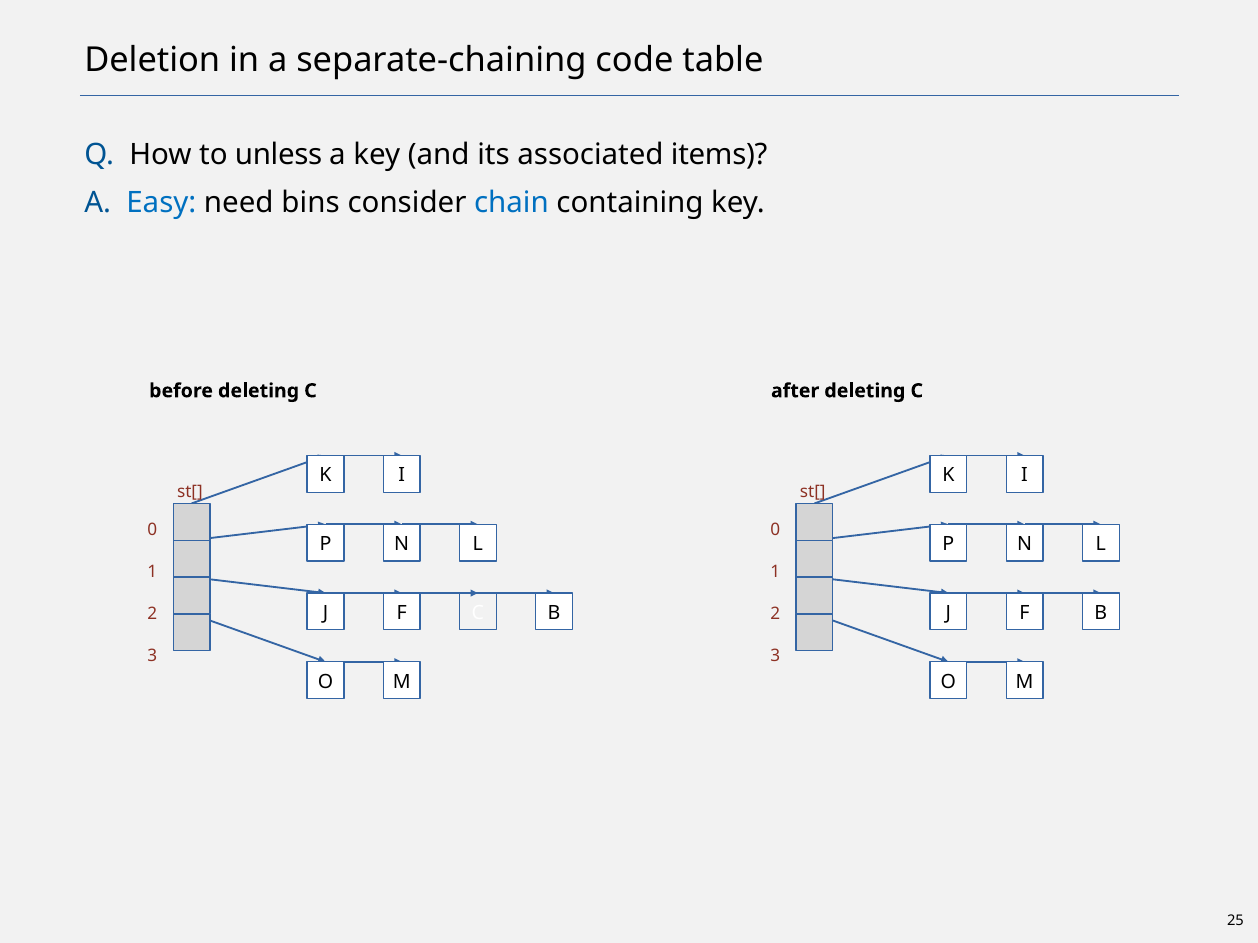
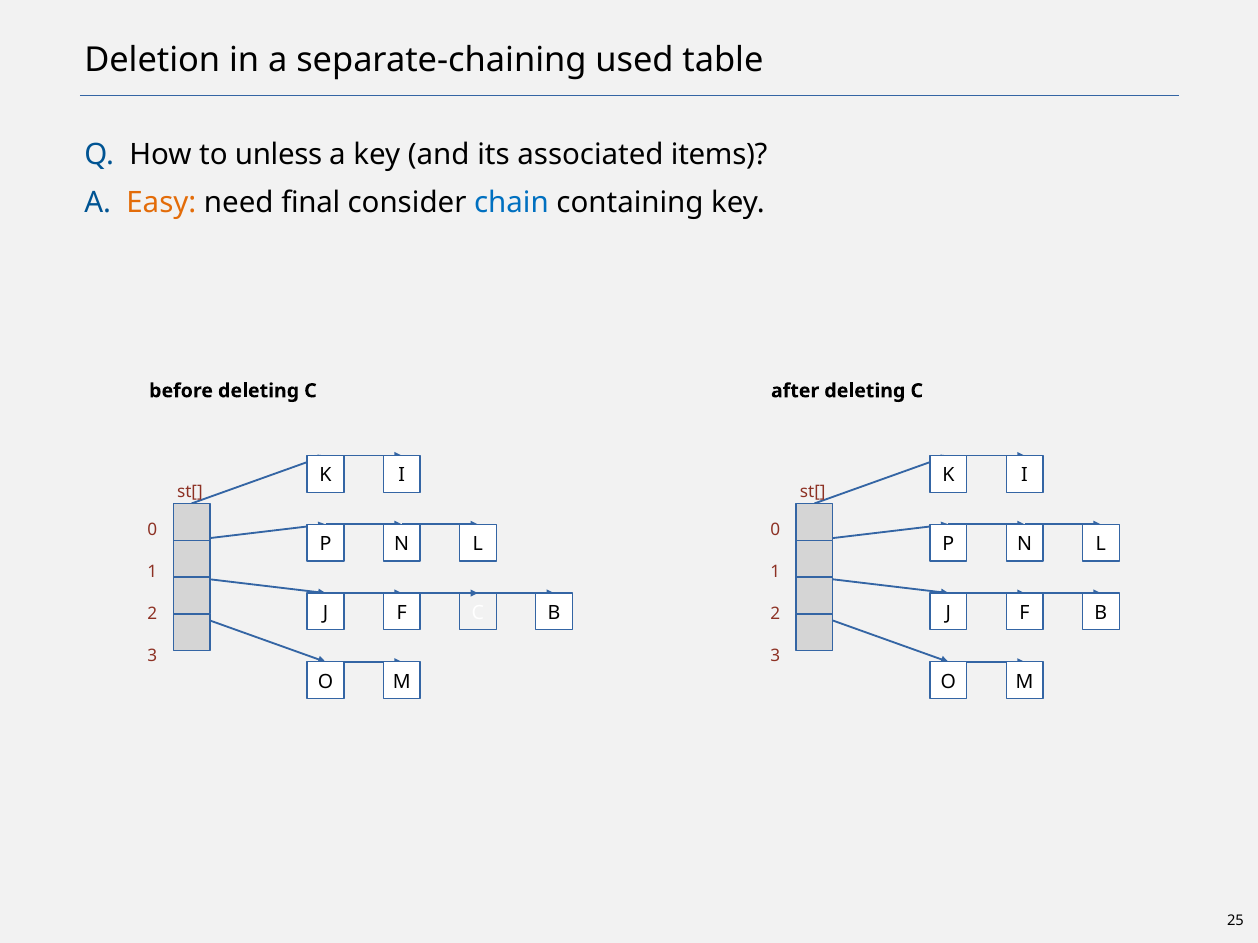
code: code -> used (634, 60)
Easy colour: blue -> orange (161, 203)
bins: bins -> final (311, 203)
